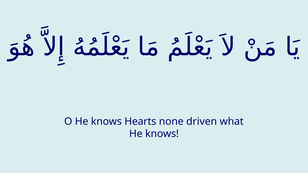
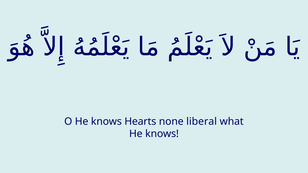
driven: driven -> liberal (202, 122)
